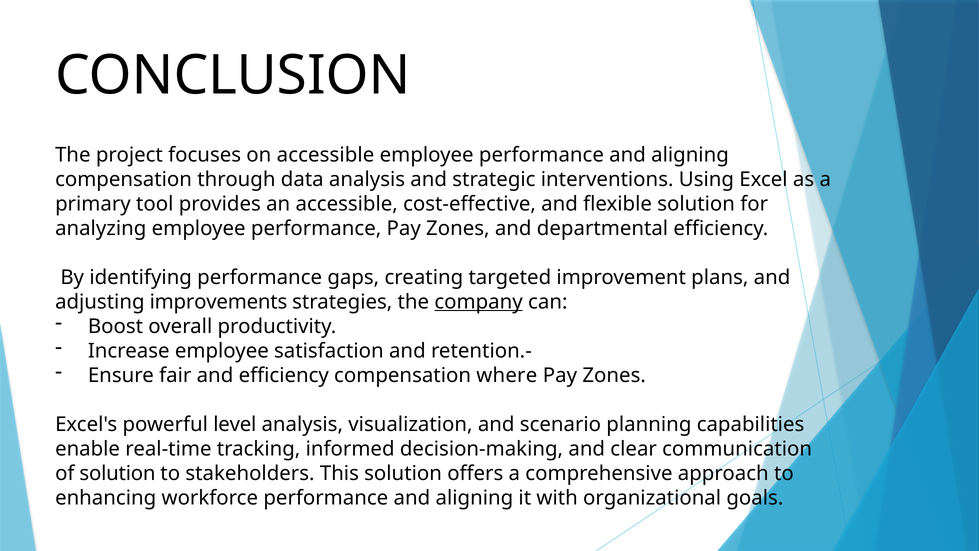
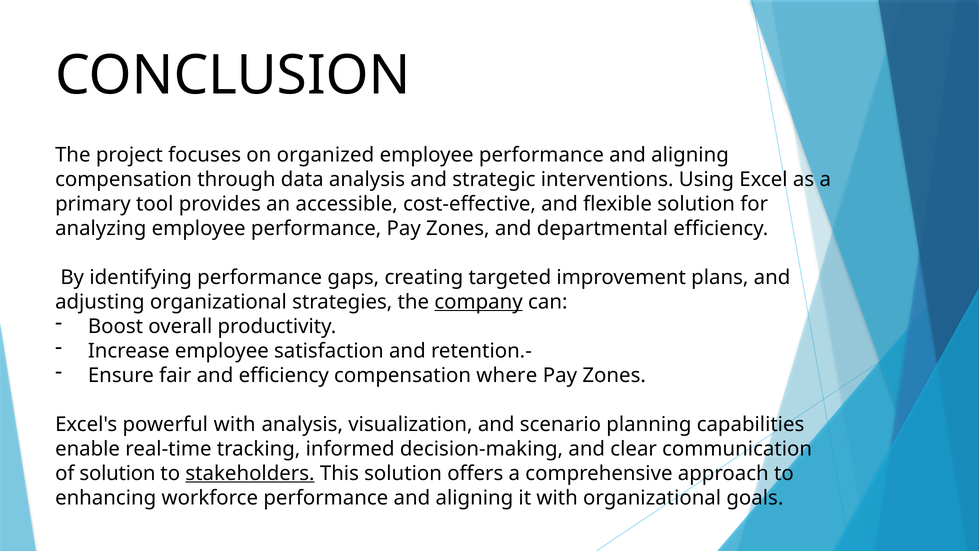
on accessible: accessible -> organized (325, 155)
adjusting improvements: improvements -> organizational (218, 302)
powerful level: level -> with (235, 424)
stakeholders underline: none -> present (250, 473)
